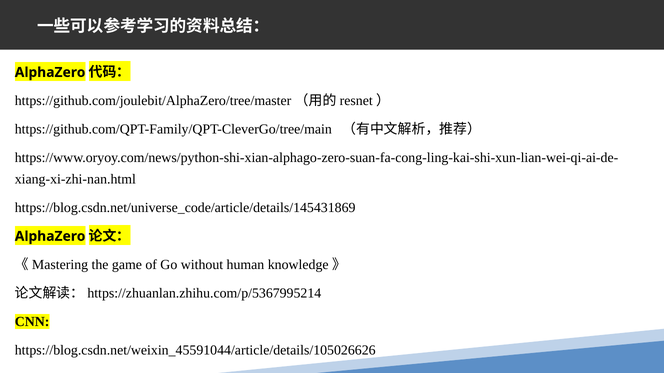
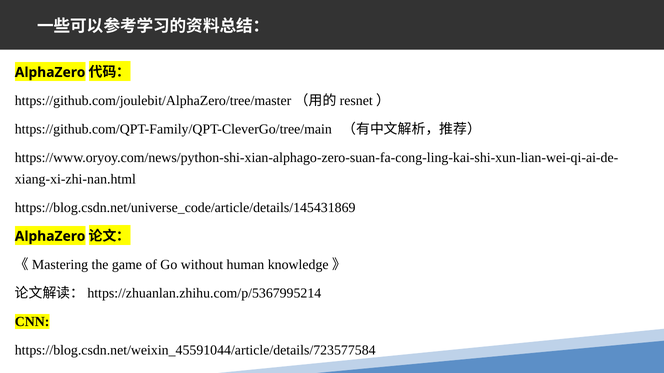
https://blog.csdn.net/weixin_45591044/article/details/105026626: https://blog.csdn.net/weixin_45591044/article/details/105026626 -> https://blog.csdn.net/weixin_45591044/article/details/723577584 (195, 351)
